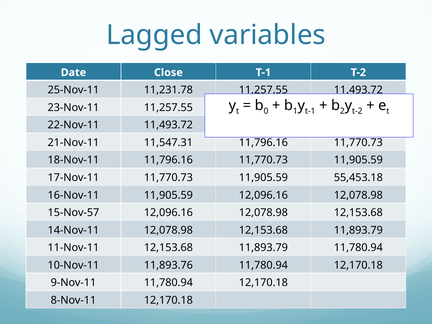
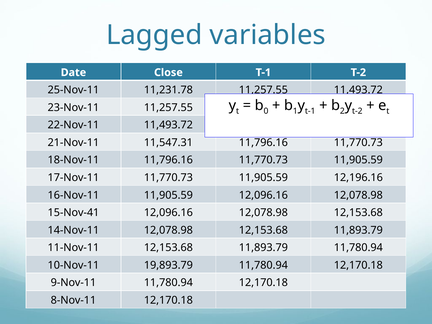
55,453.18: 55,453.18 -> 12,196.16 (358, 178)
15-Nov-57: 15-Nov-57 -> 15-Nov-41 (73, 213)
11,893.76: 11,893.76 -> 19,893.79 (168, 265)
